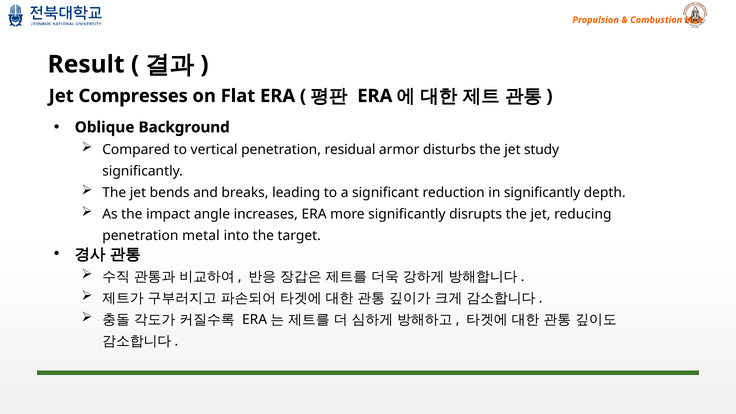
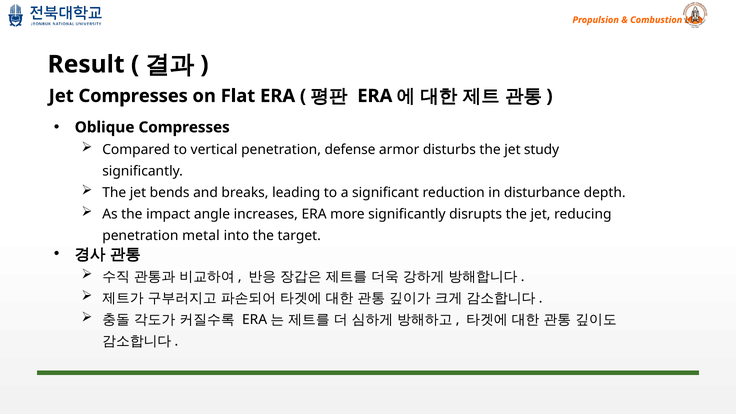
Oblique Background: Background -> Compresses (184, 127)
residual: residual -> defense (350, 150)
in significantly: significantly -> disturbance (542, 193)
